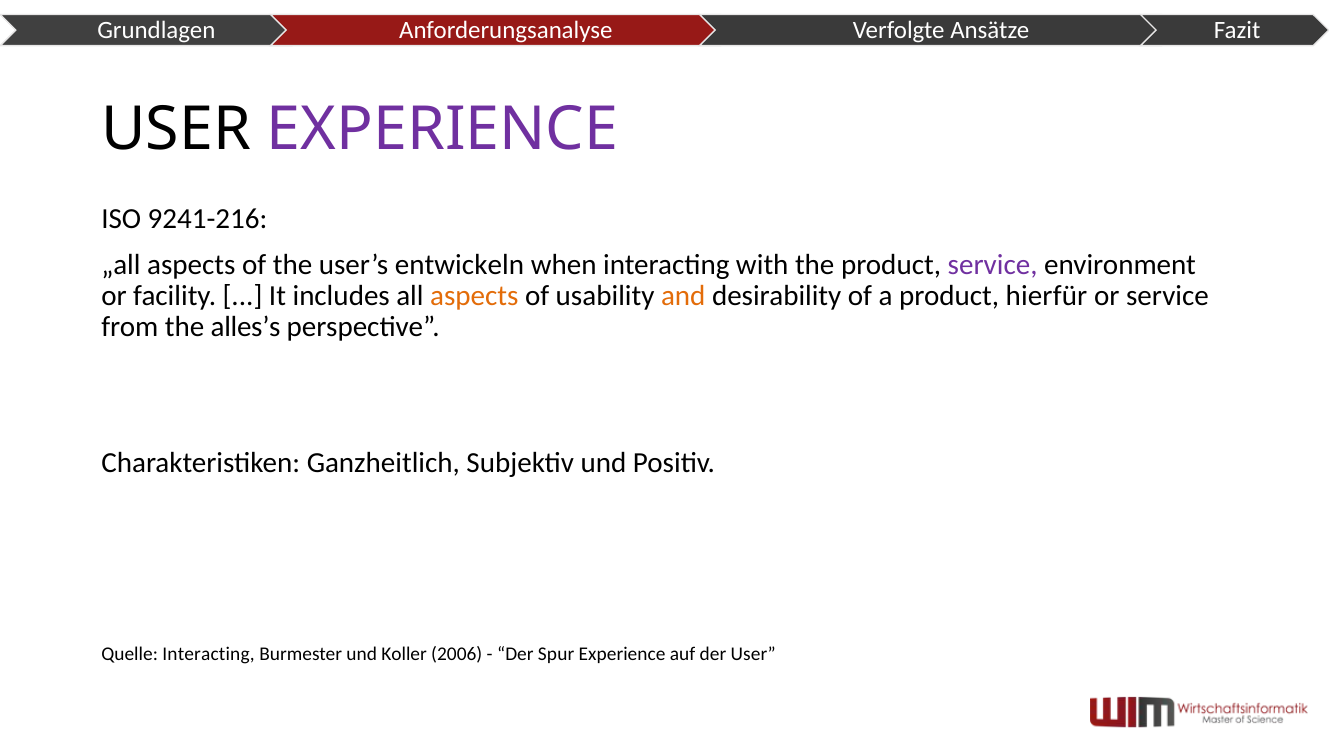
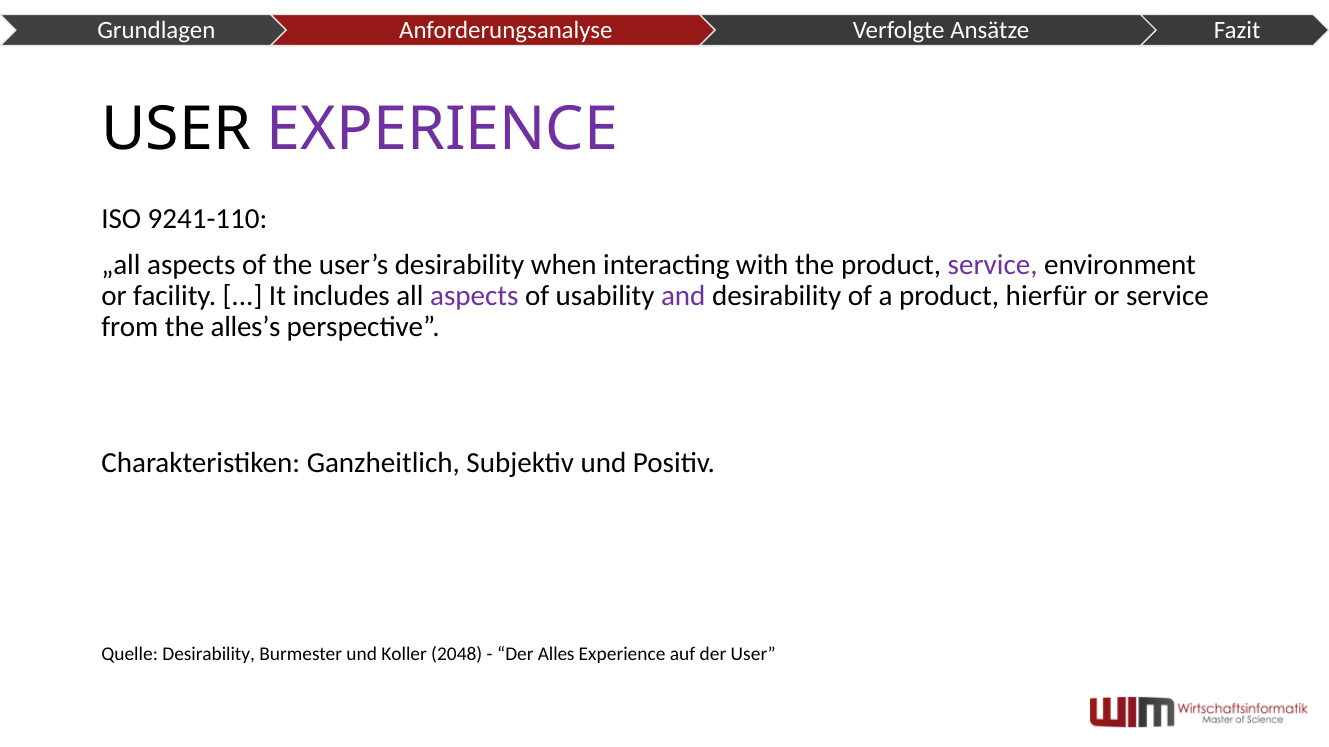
9241-216: 9241-216 -> 9241-110 (208, 219)
user’s entwickeln: entwickeln -> desirability (460, 265)
aspects colour: orange -> purple (474, 296)
and colour: orange -> purple (683, 296)
Quelle Interacting: Interacting -> Desirability (209, 654)
2006: 2006 -> 2048 (457, 654)
Spur: Spur -> Alles (556, 654)
